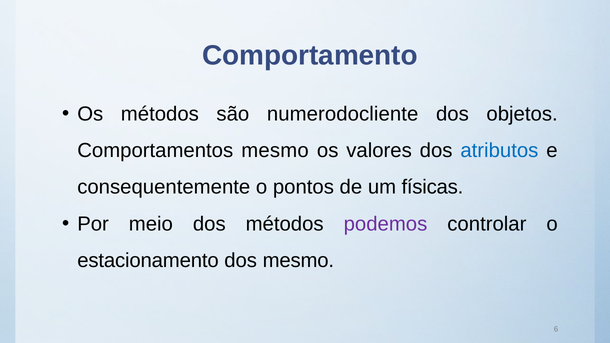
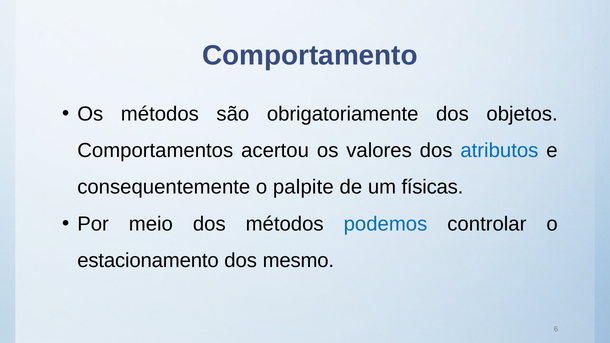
numerodocliente: numerodocliente -> obrigatoriamente (343, 114)
Comportamentos mesmo: mesmo -> acertou (275, 151)
pontos: pontos -> palpite (303, 187)
podemos colour: purple -> blue (385, 224)
